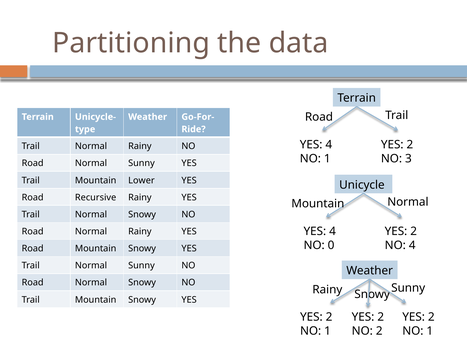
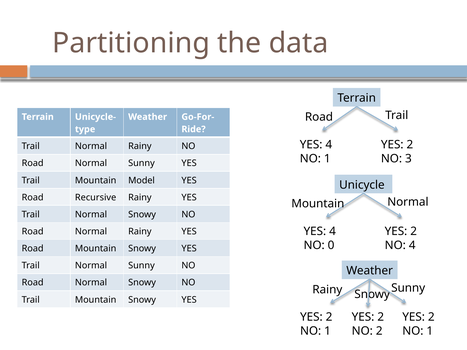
Lower: Lower -> Model (142, 180)
